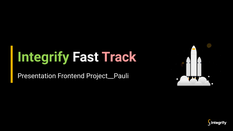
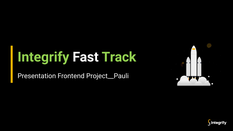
Track colour: pink -> light green (119, 57)
